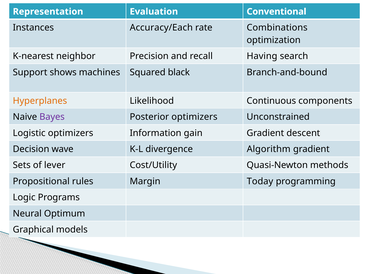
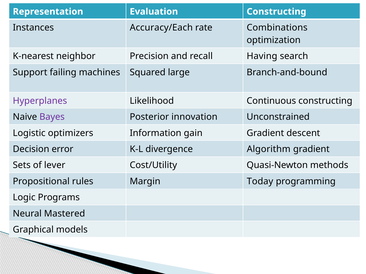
Evaluation Conventional: Conventional -> Constructing (276, 12)
shows: shows -> failing (63, 72)
black: black -> large (179, 72)
Hyperplanes colour: orange -> purple (40, 101)
Continuous components: components -> constructing (325, 101)
Posterior optimizers: optimizers -> innovation (194, 117)
wave: wave -> error (62, 149)
Optimum: Optimum -> Mastered (65, 214)
